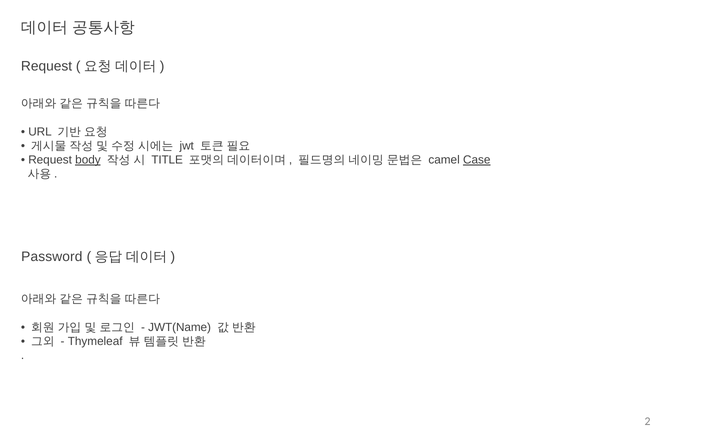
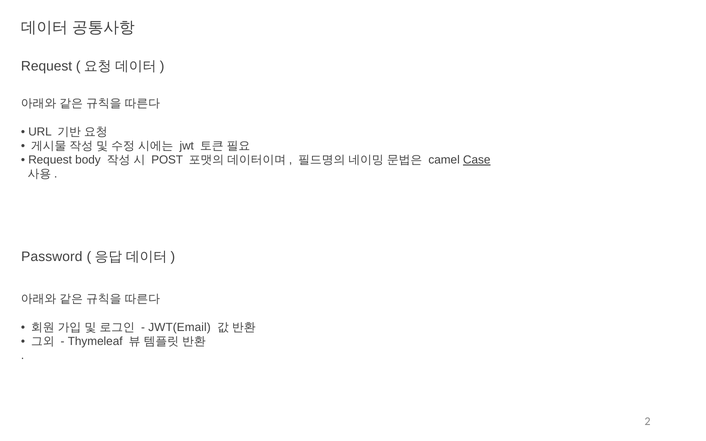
body underline: present -> none (88, 160)
TITLE: TITLE -> POST (167, 160)
JWT(Name: JWT(Name -> JWT(Email (180, 327)
